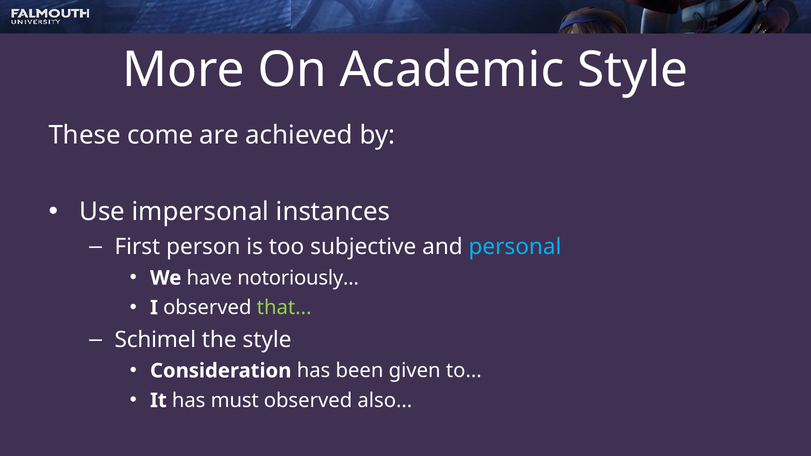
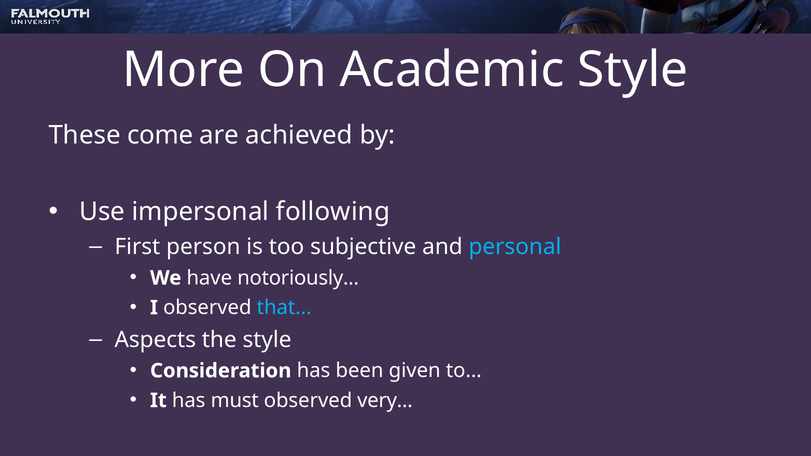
instances: instances -> following (333, 212)
that colour: light green -> light blue (284, 308)
Schimel: Schimel -> Aspects (155, 340)
also: also -> very (385, 401)
